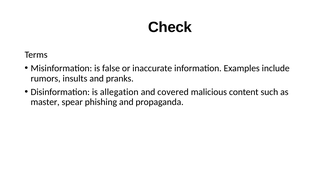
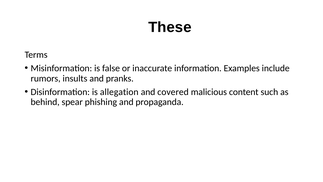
Check: Check -> These (170, 27)
master: master -> behind (45, 102)
